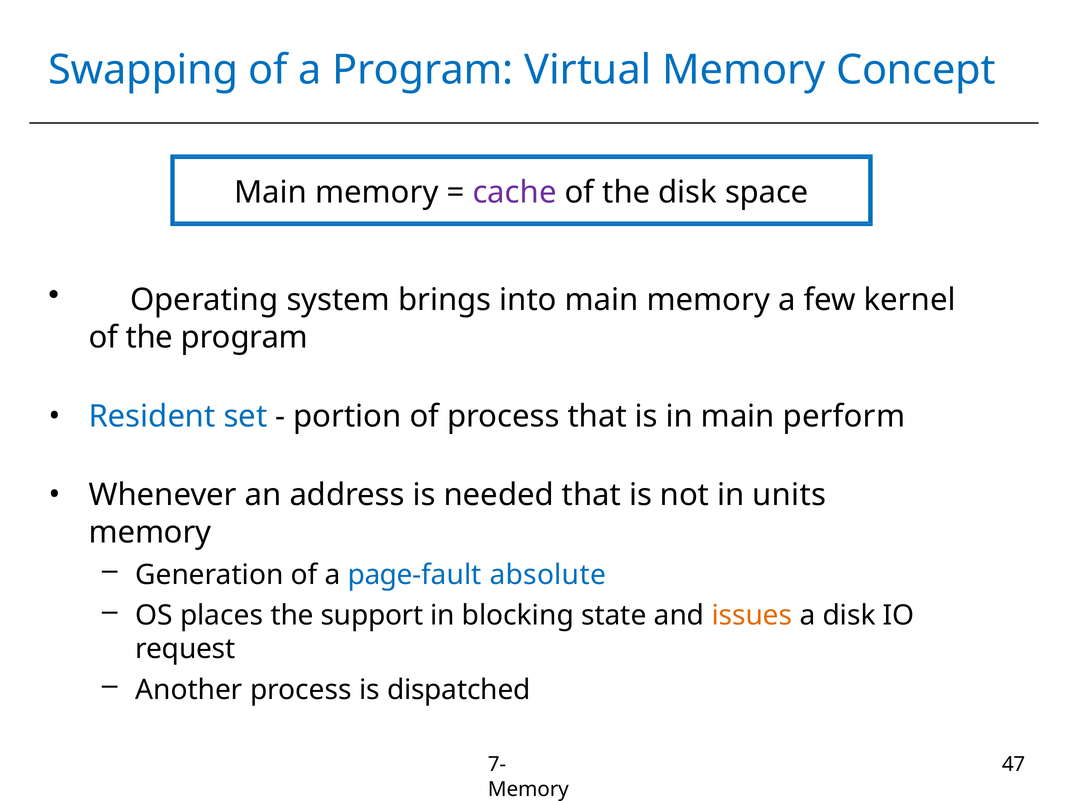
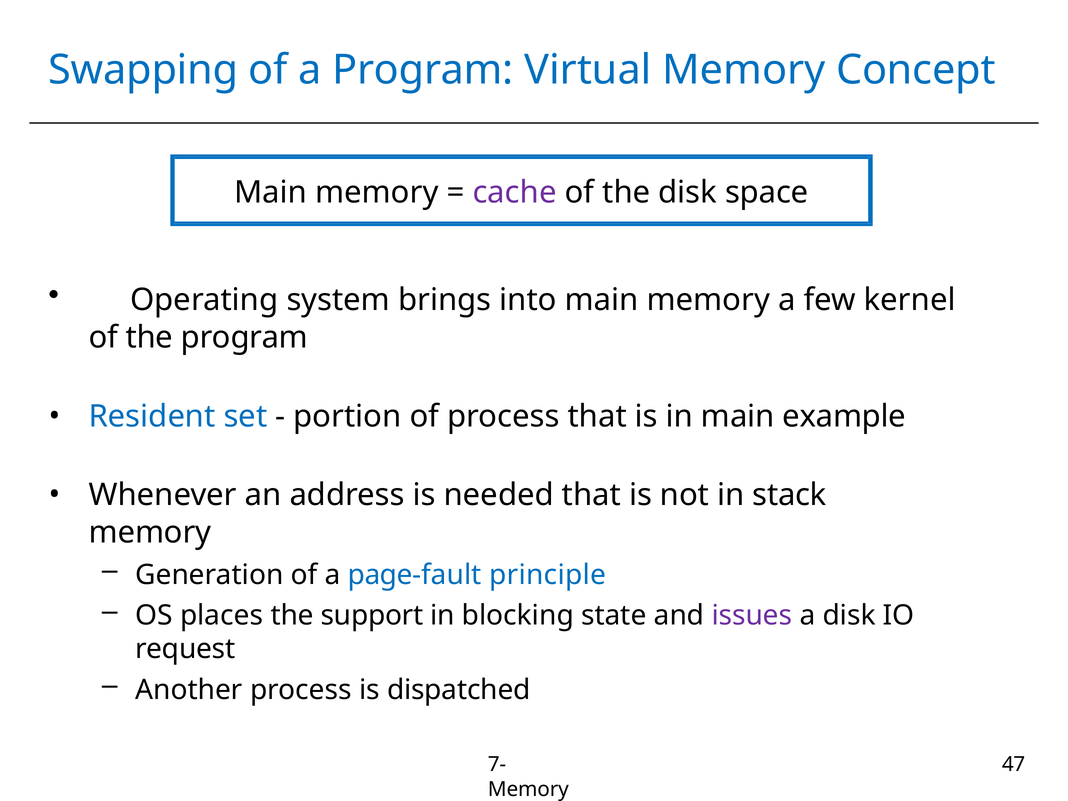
perform: perform -> example (844, 416)
units: units -> stack (789, 495)
absolute: absolute -> principle (548, 575)
issues colour: orange -> purple (752, 615)
